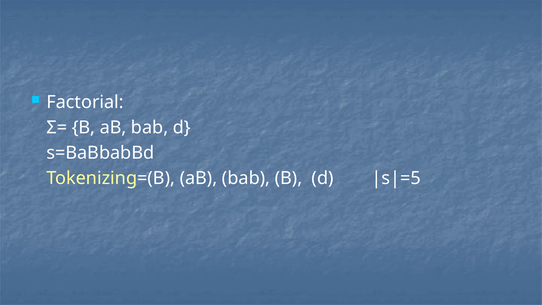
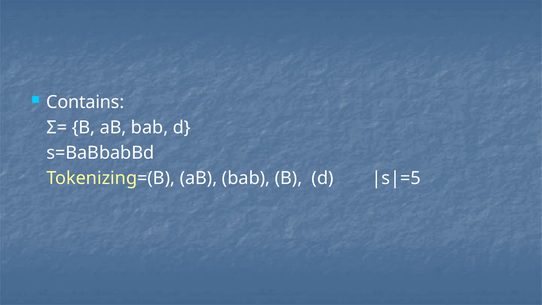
Factorial: Factorial -> Contains (85, 102)
